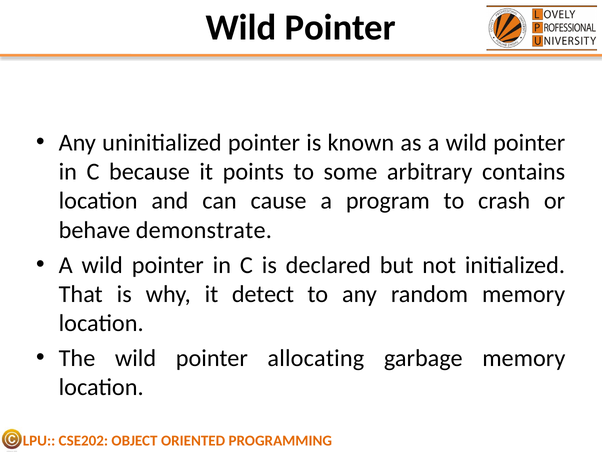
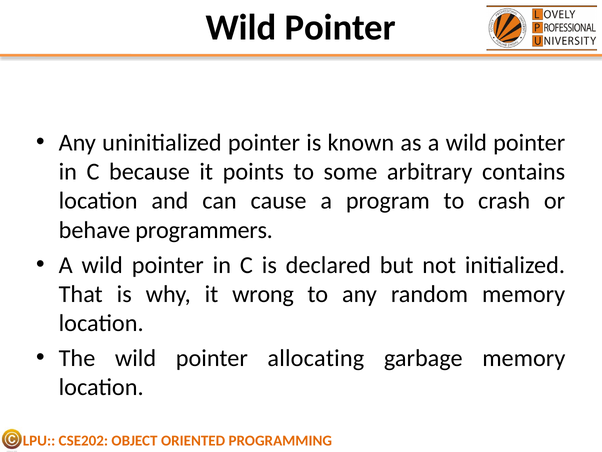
demonstrate: demonstrate -> programmers (204, 230)
detect: detect -> wrong (263, 294)
